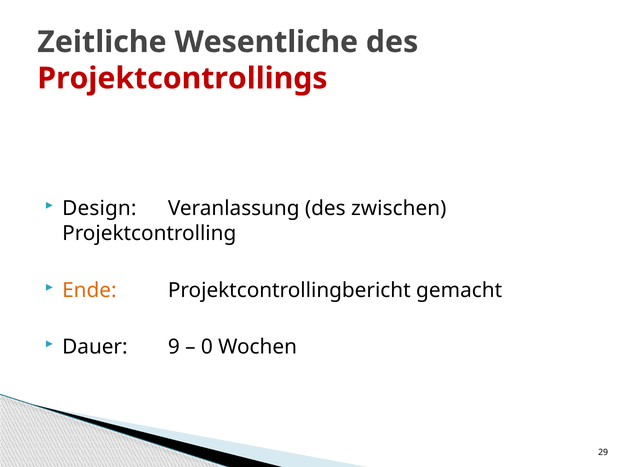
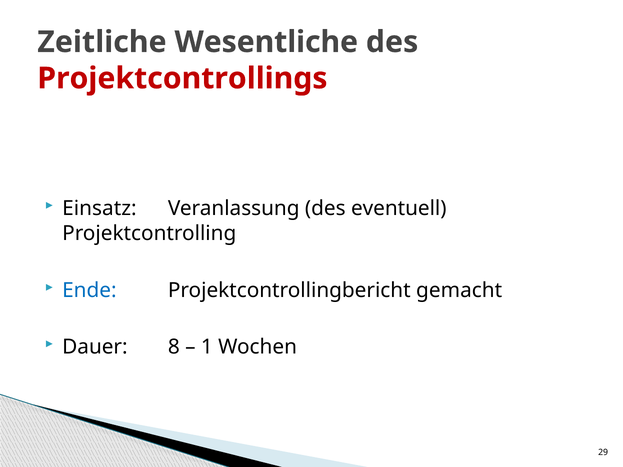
Design: Design -> Einsatz (99, 209)
zwischen: zwischen -> eventuell (399, 209)
Ende colour: orange -> blue (89, 290)
9: 9 -> 8 (174, 347)
0: 0 -> 1 (207, 347)
